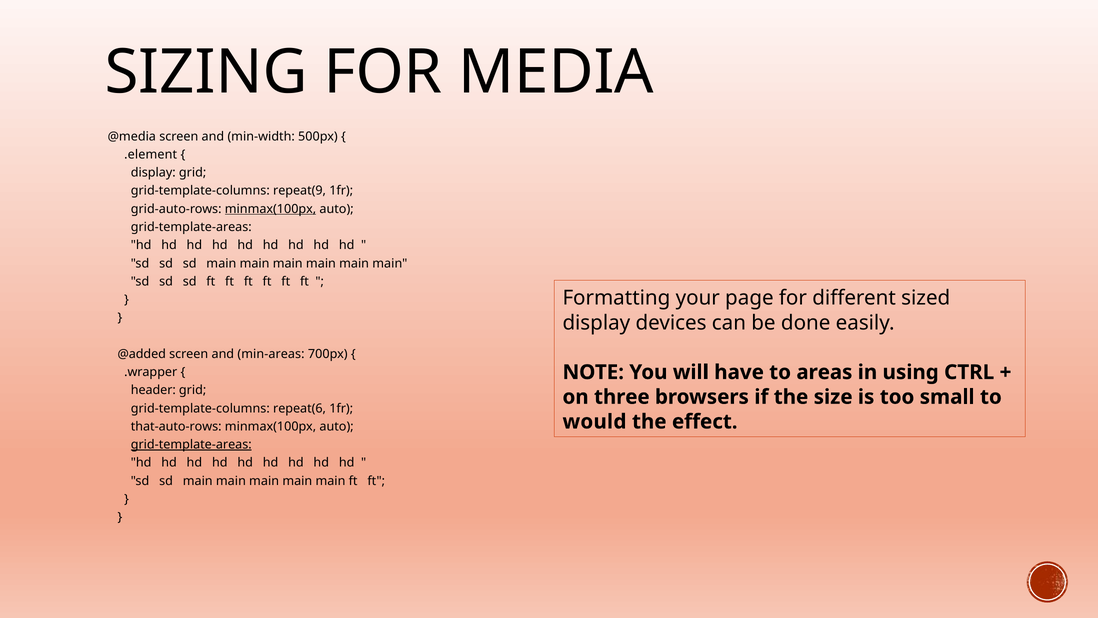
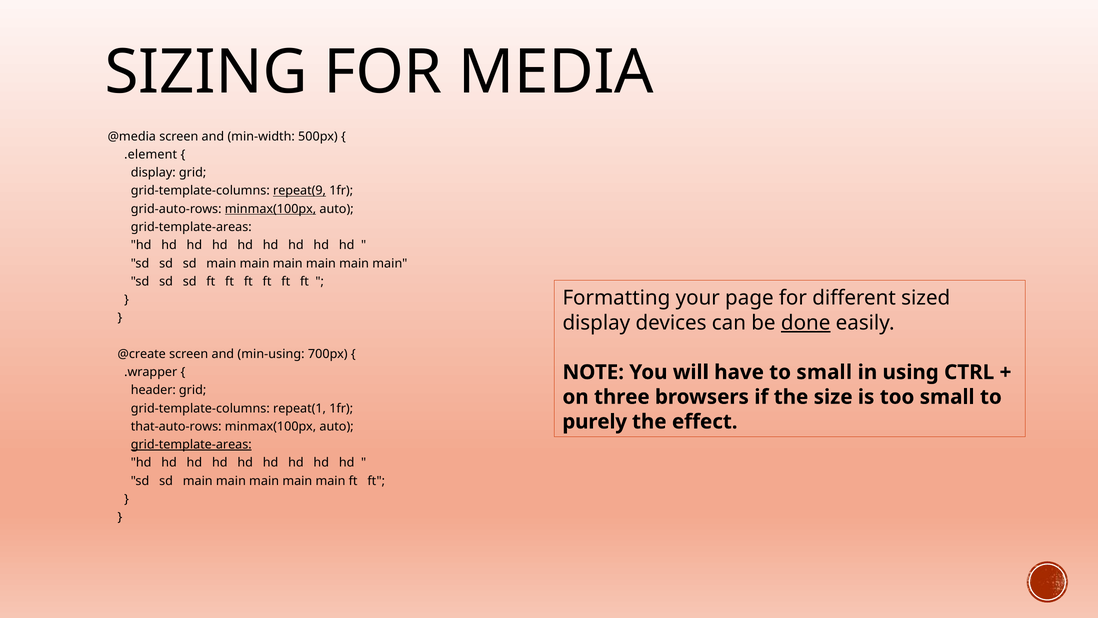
repeat(9 underline: none -> present (300, 191)
done underline: none -> present (806, 323)
@added: @added -> @create (142, 354)
min-areas: min-areas -> min-using (271, 354)
to areas: areas -> small (824, 372)
repeat(6: repeat(6 -> repeat(1 (300, 408)
would: would -> purely (595, 421)
